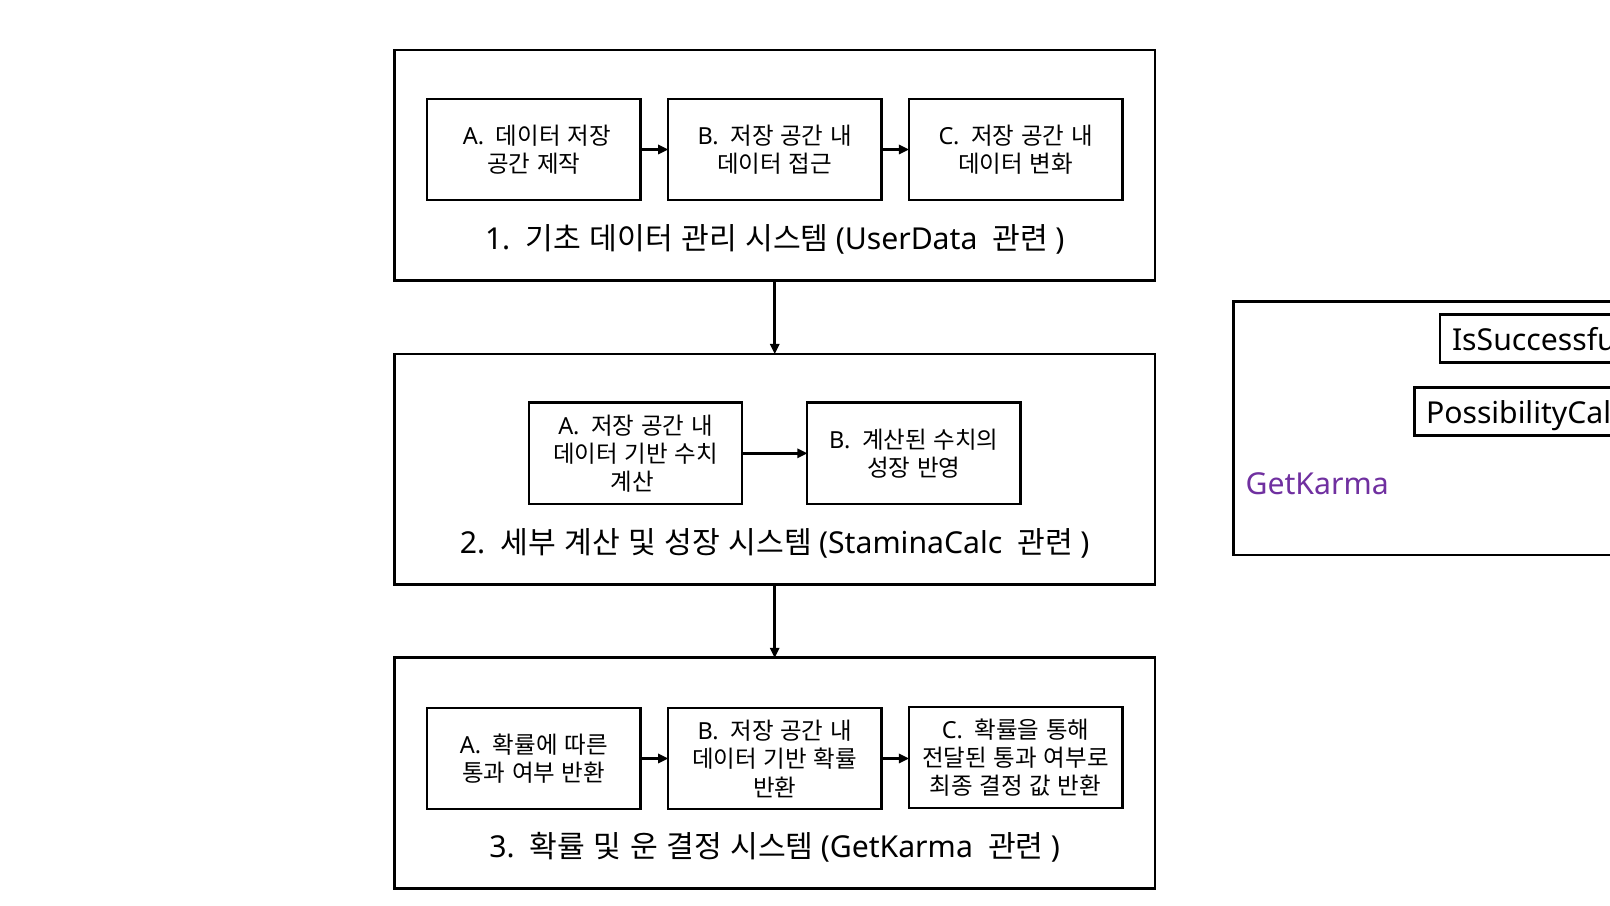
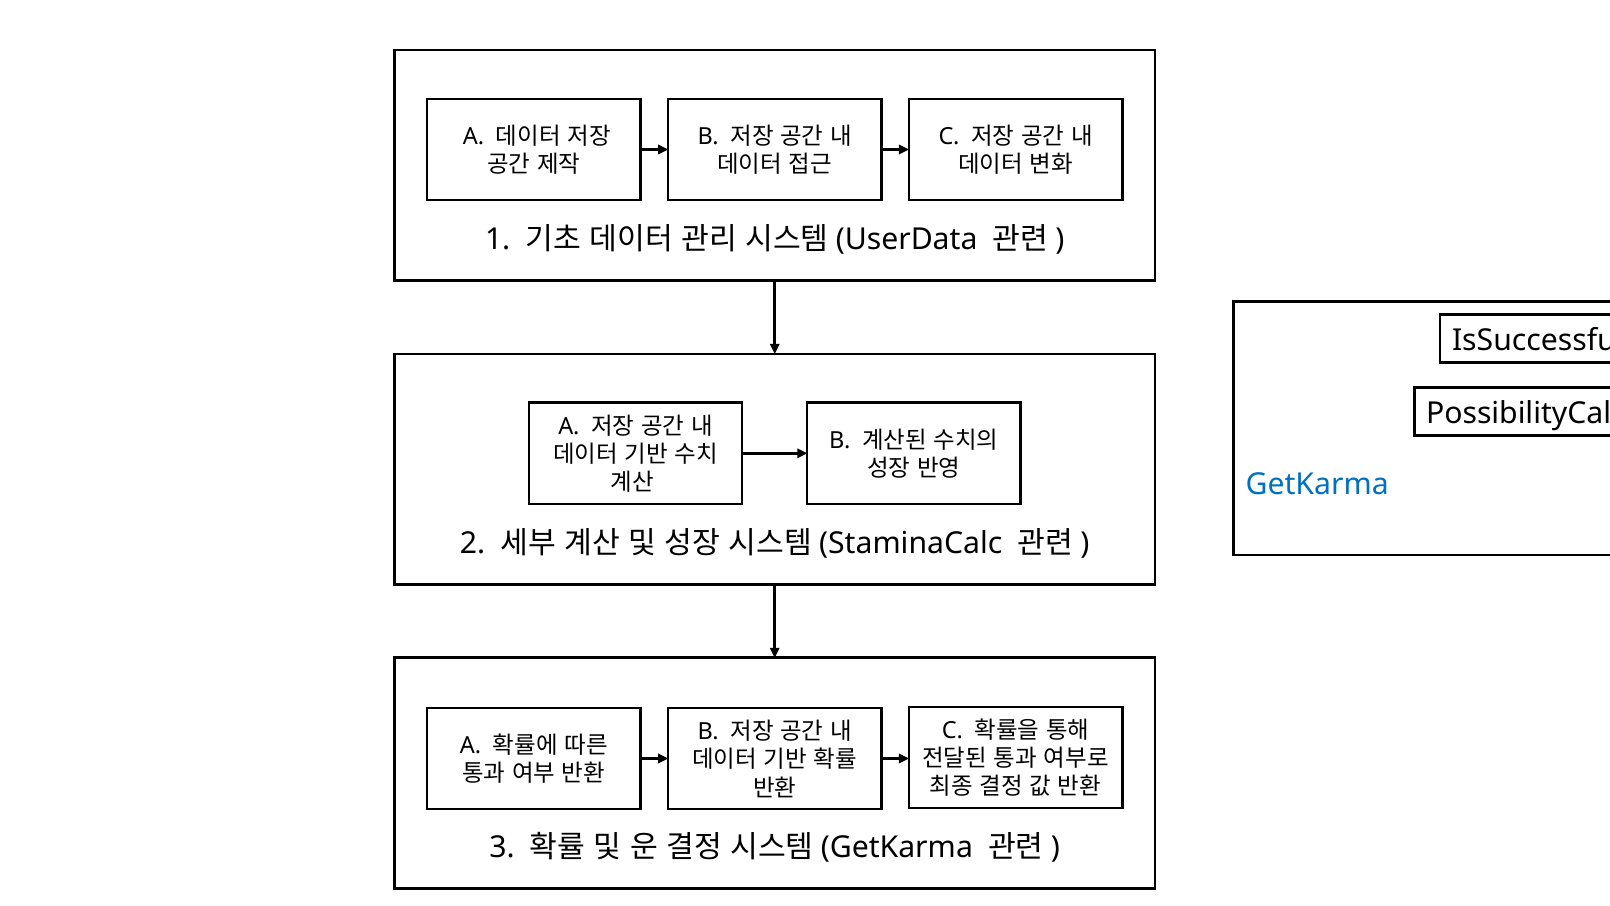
GetKarma colour: purple -> blue (1317, 484)
